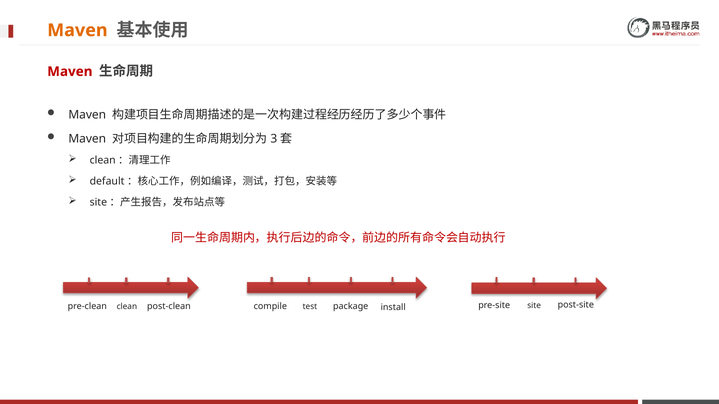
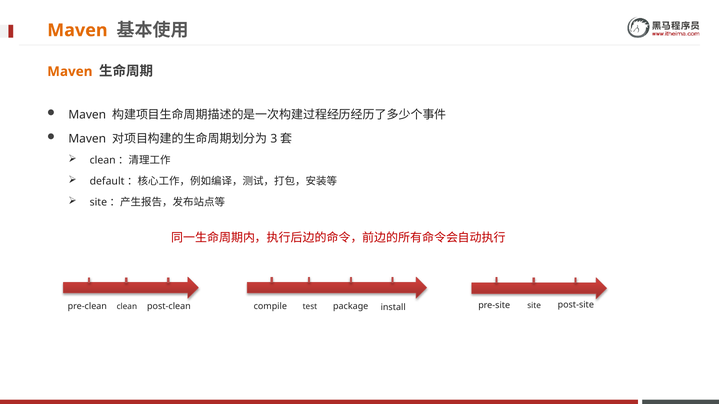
Maven colour: red -> orange (70, 72)
